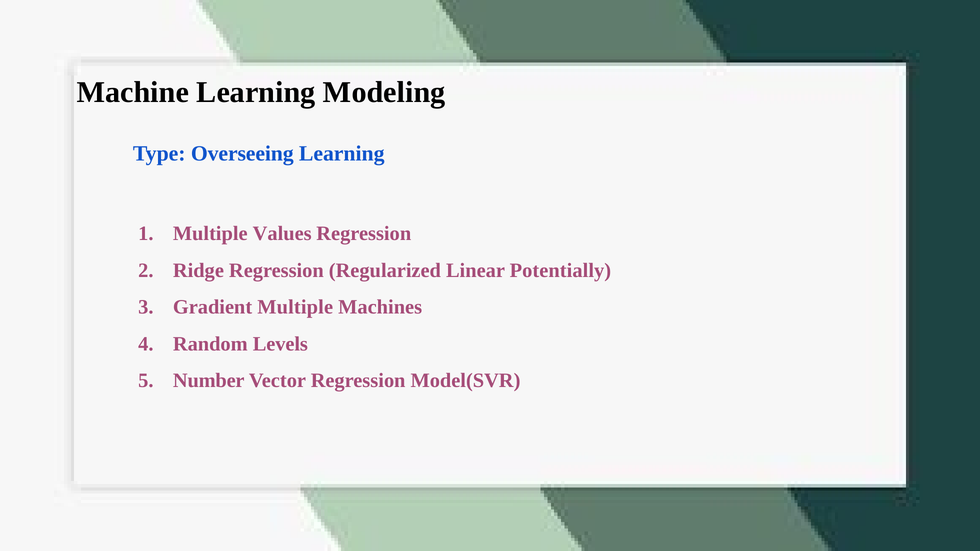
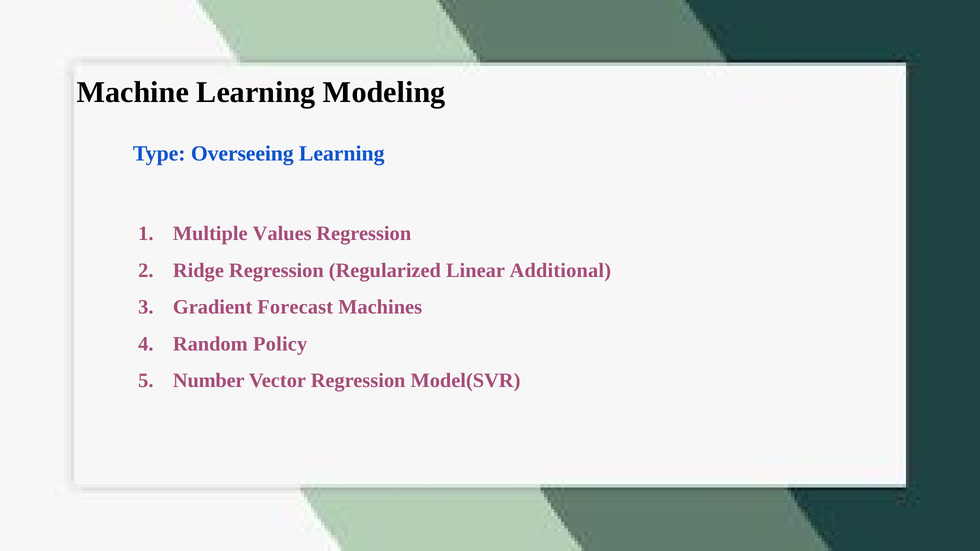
Potentially: Potentially -> Additional (560, 271)
Gradient Multiple: Multiple -> Forecast (295, 307)
Levels: Levels -> Policy (280, 344)
